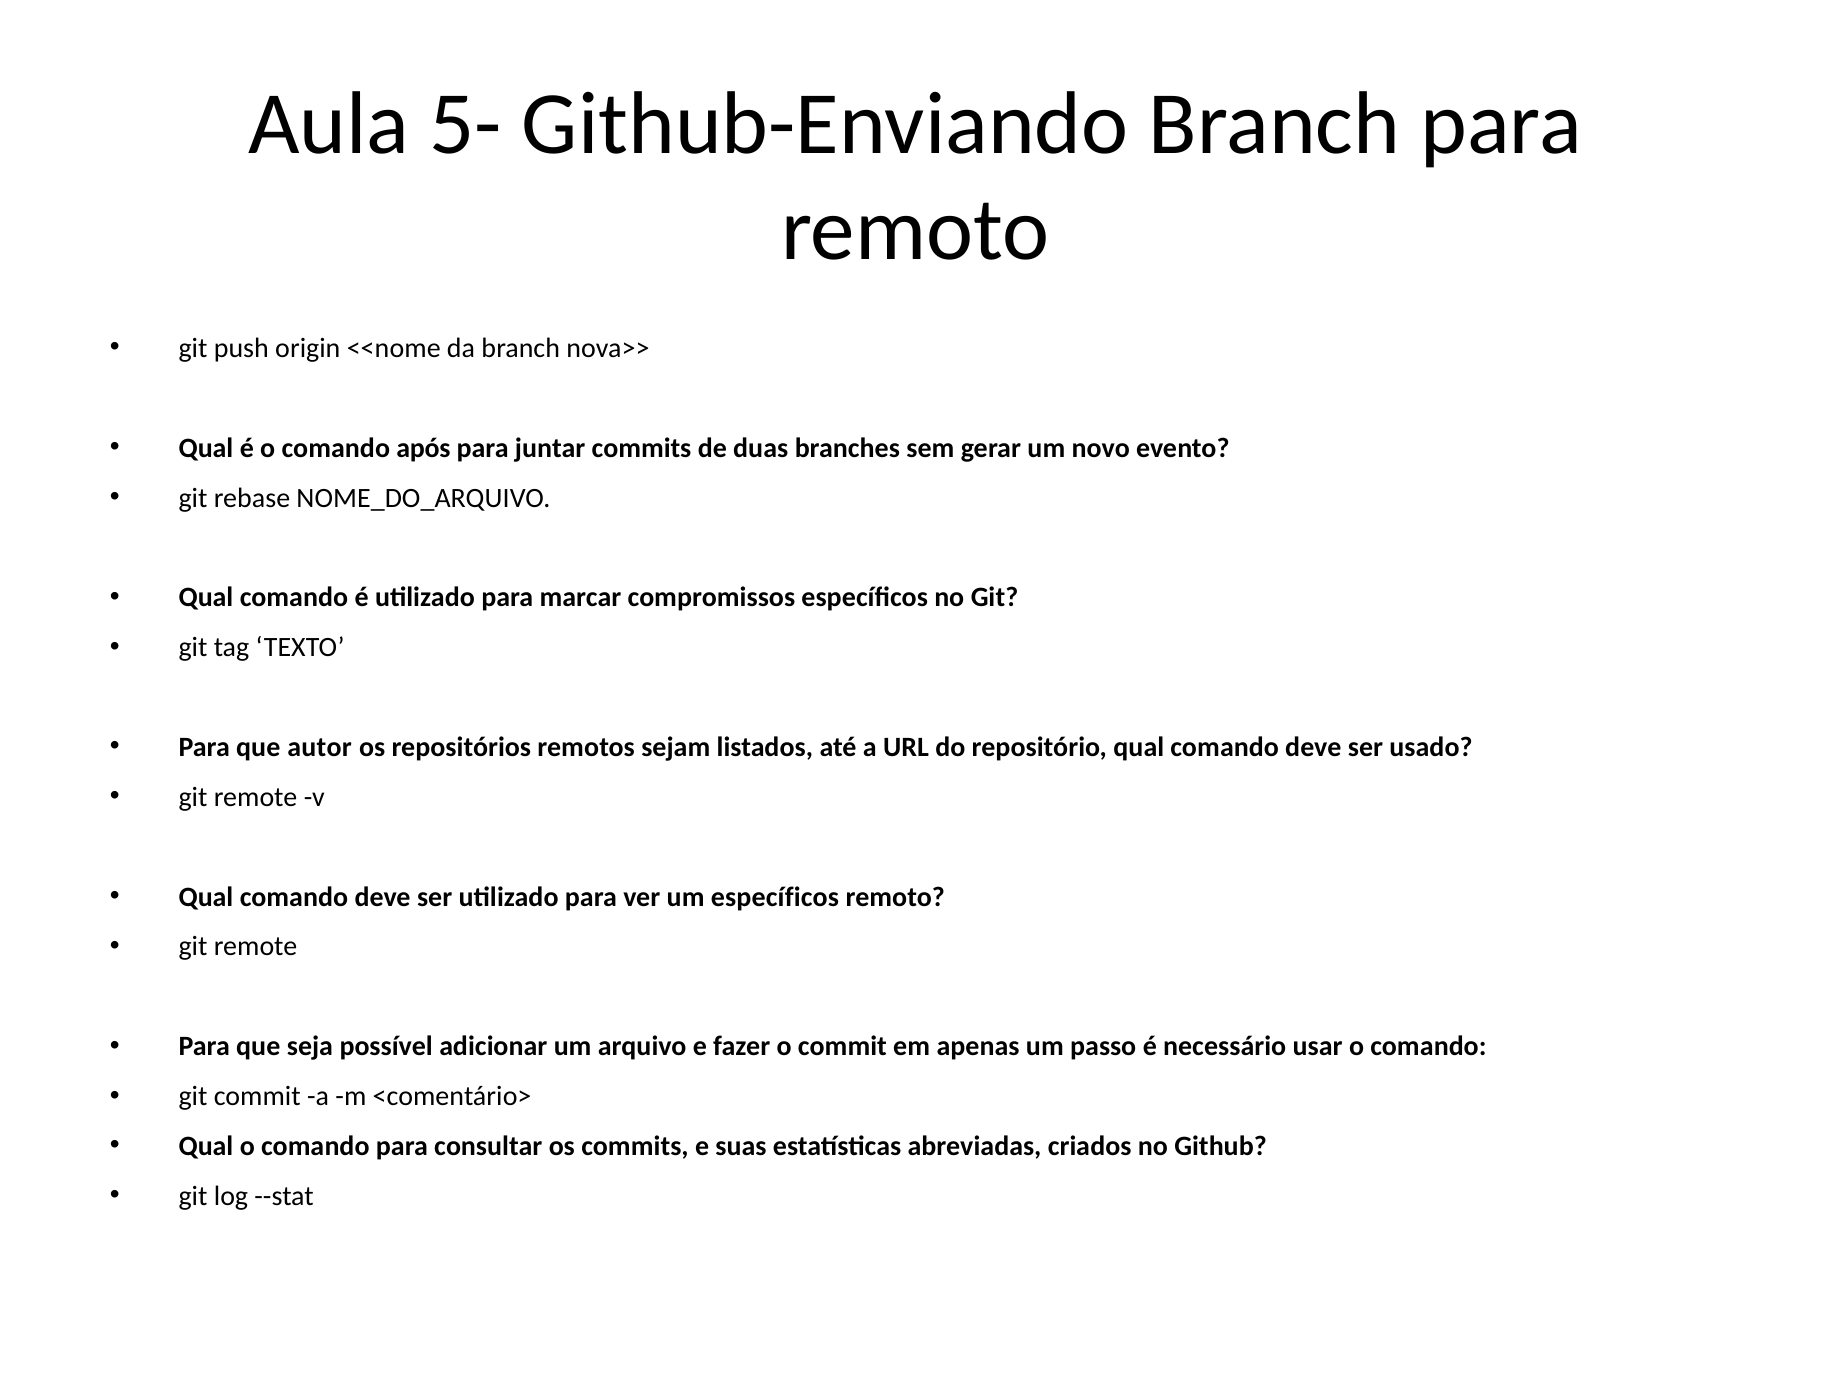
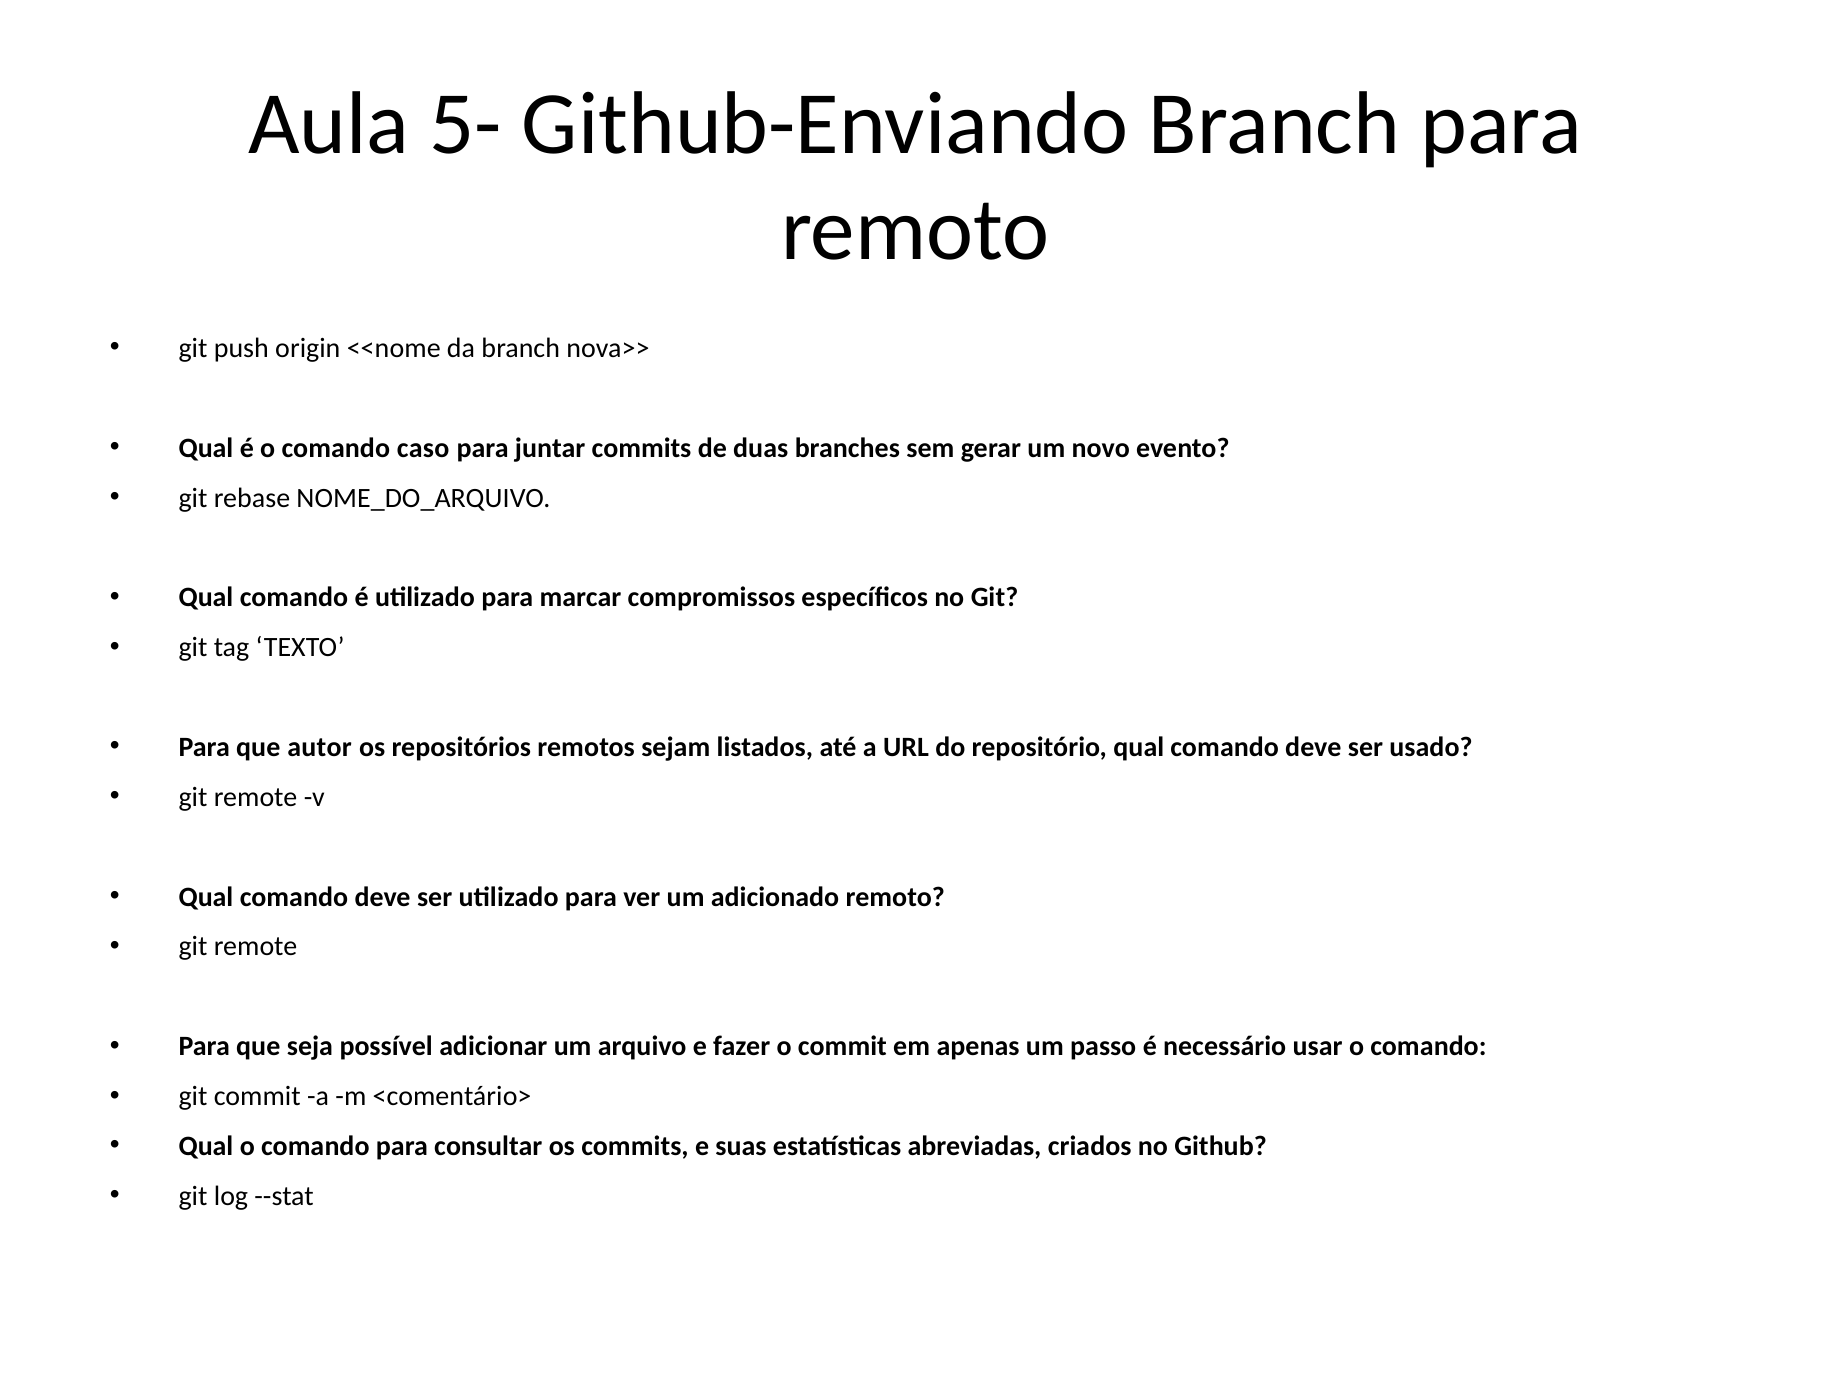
após: após -> caso (423, 448)
um específicos: específicos -> adicionado (775, 897)
